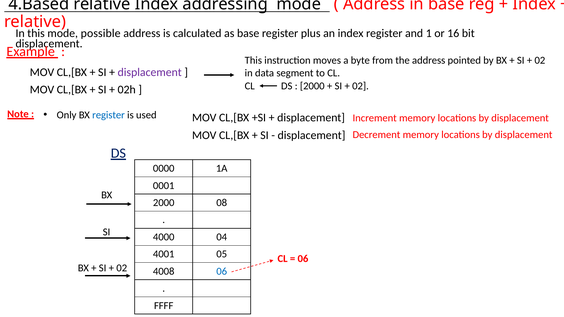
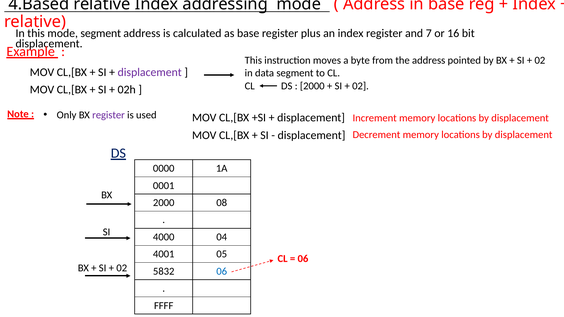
mode possible: possible -> segment (101, 33)
1: 1 -> 7 (429, 33)
register colour: blue -> purple (109, 115)
4008: 4008 -> 5832 (164, 271)
